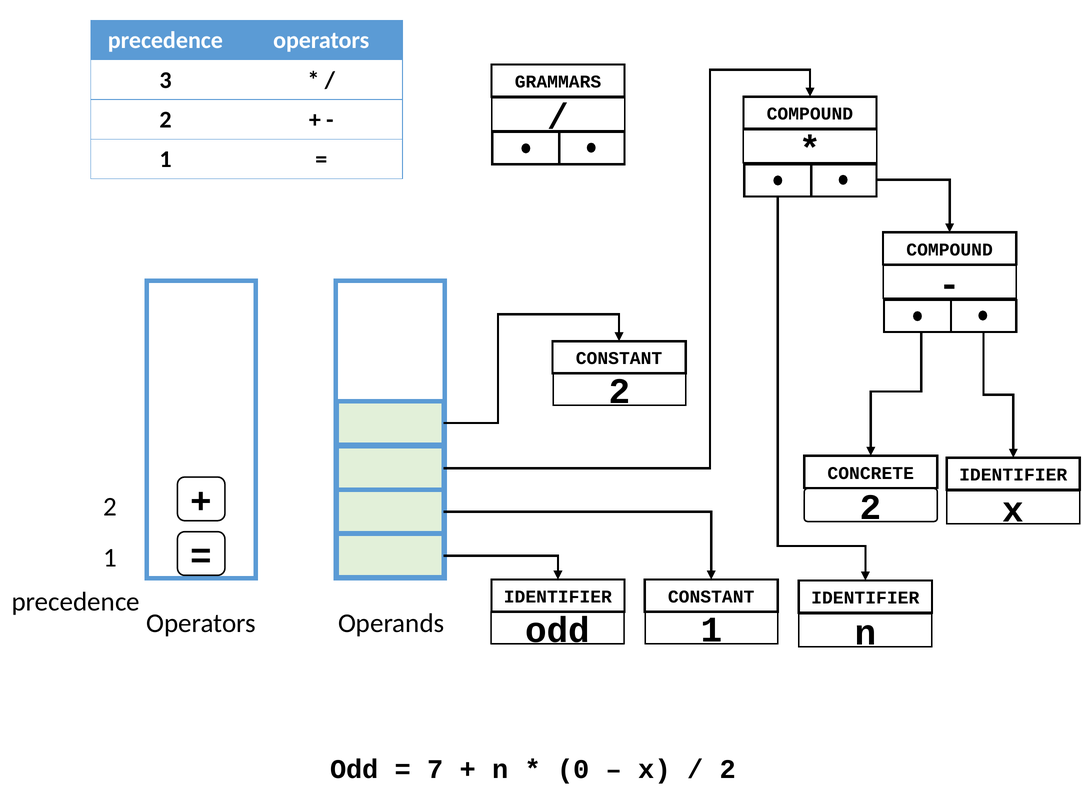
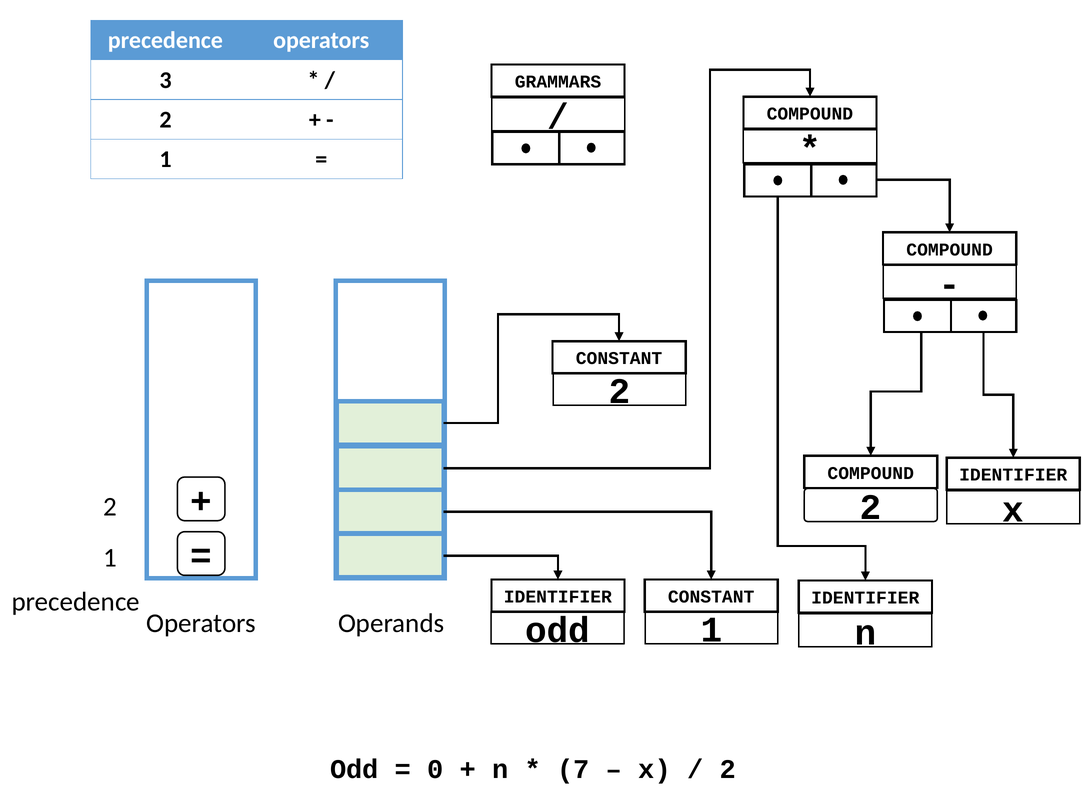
CONCRETE: CONCRETE -> COMPOUND (871, 473)
7: 7 -> 0 (436, 770)
0: 0 -> 7 (573, 770)
